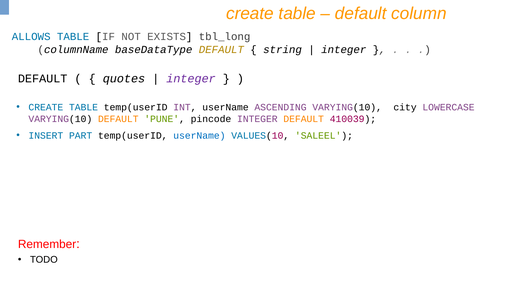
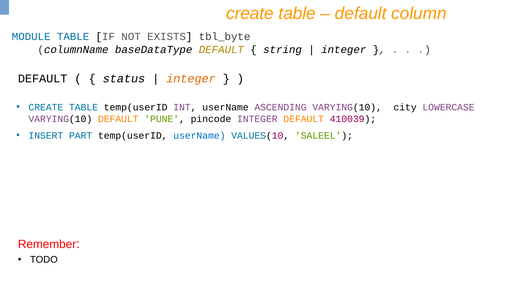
ALLOWS: ALLOWS -> MODULE (31, 37)
tbl_long: tbl_long -> tbl_byte (225, 37)
quotes: quotes -> status (124, 79)
integer colour: purple -> orange (191, 79)
